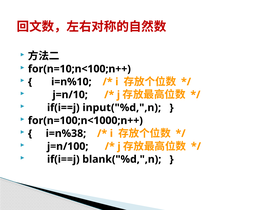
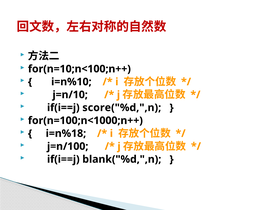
input("%d,",n: input("%d,",n -> score("%d,",n (122, 108)
i=n%38: i=n%38 -> i=n%18 (66, 133)
